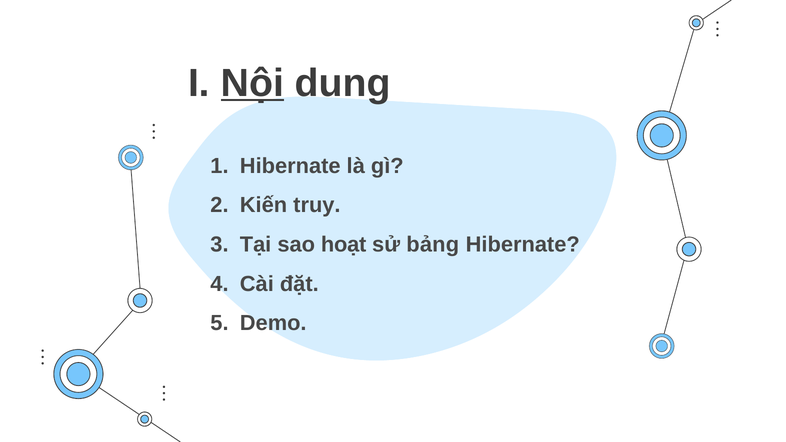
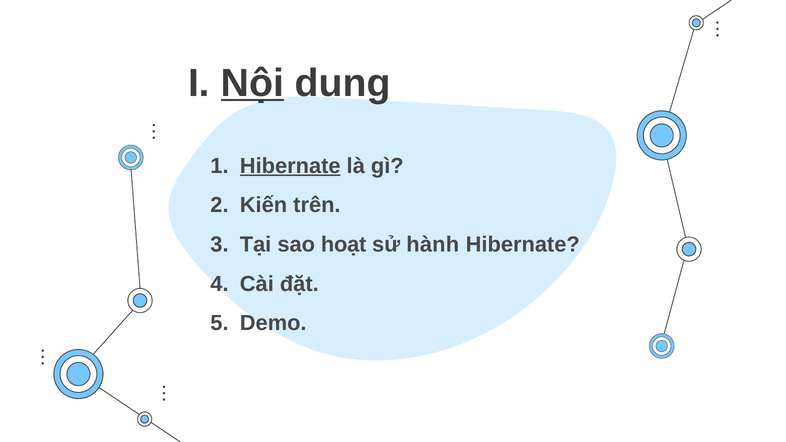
Hibernate underline: none -> present (290, 166)
truy: truy -> trên (317, 205)
bảng: bảng -> hành (433, 245)
